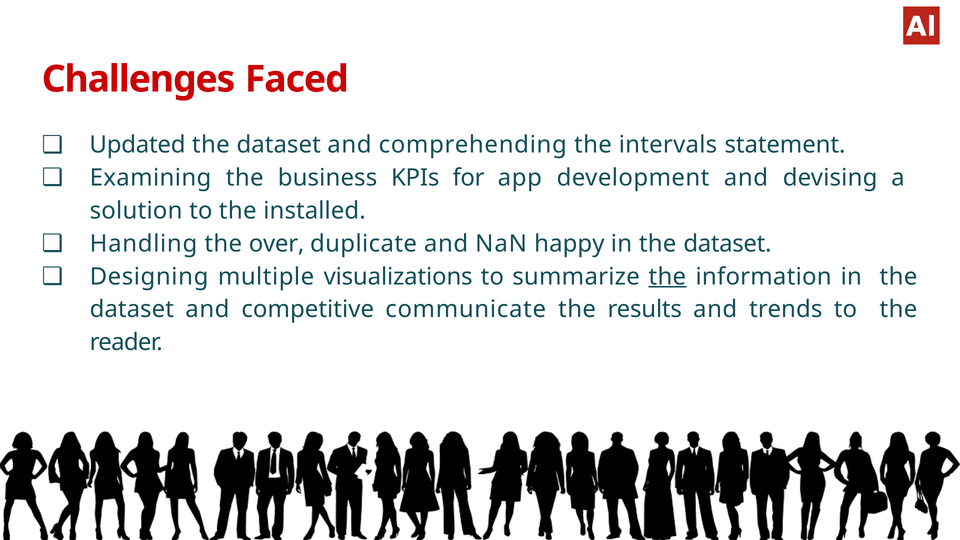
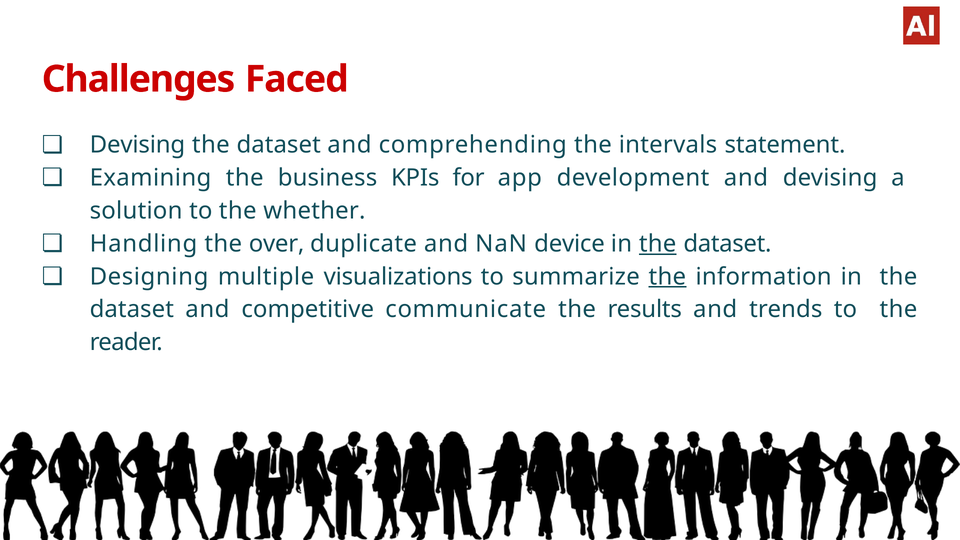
Updated: Updated -> Devising (137, 145)
installed: installed -> whether (314, 211)
happy: happy -> device (570, 244)
the underline: none -> present (658, 244)
